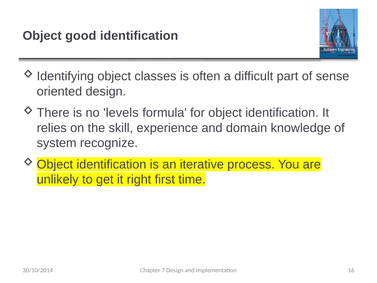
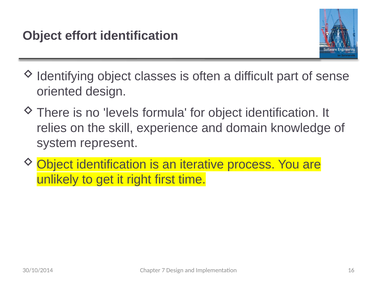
good: good -> effort (81, 36)
recognize: recognize -> represent (109, 143)
